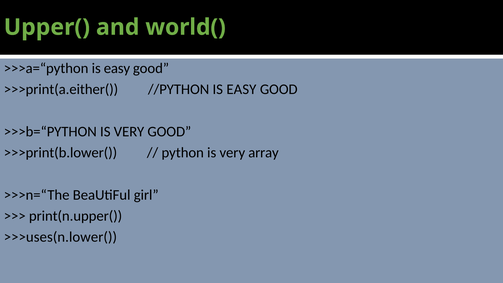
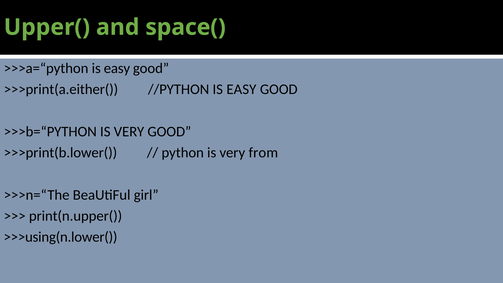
world(: world( -> space( (186, 27)
array: array -> from (263, 153)
>>>uses(n.lower(: >>>uses(n.lower( -> >>>using(n.lower( (61, 237)
